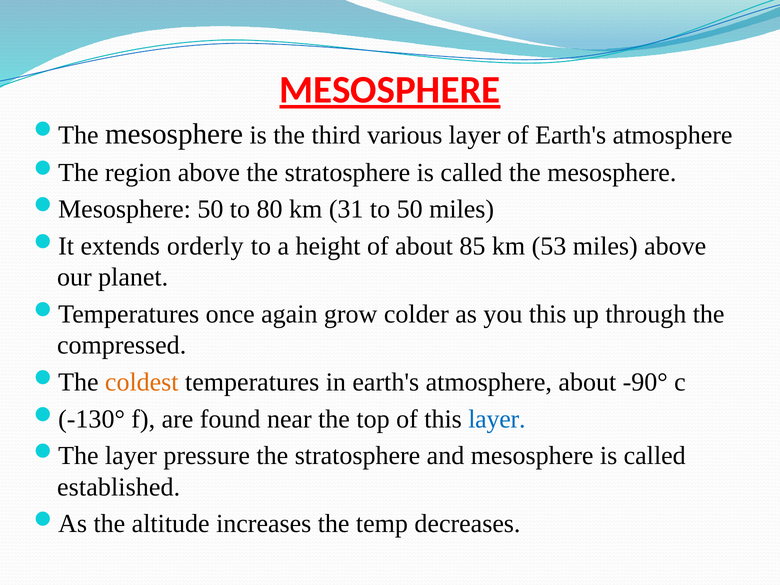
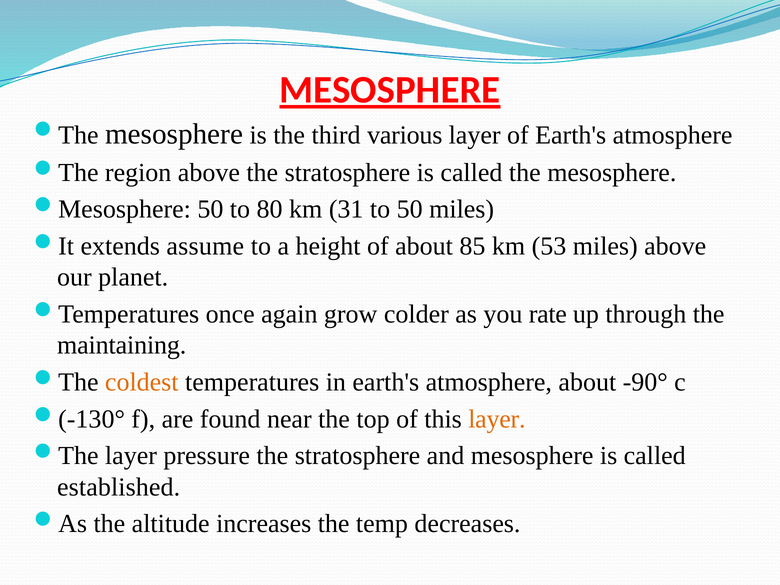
orderly: orderly -> assume (205, 246)
you this: this -> rate (548, 314)
compressed: compressed -> maintaining (122, 345)
layer colour: blue -> orange (497, 419)
